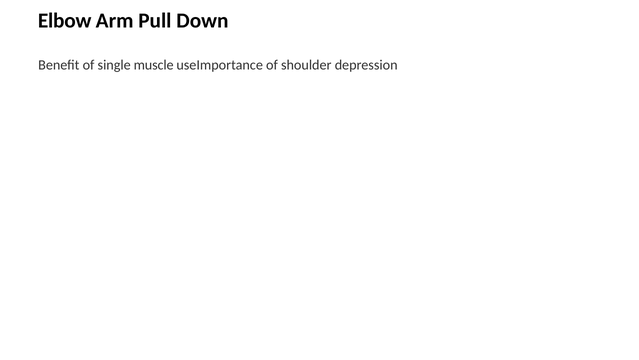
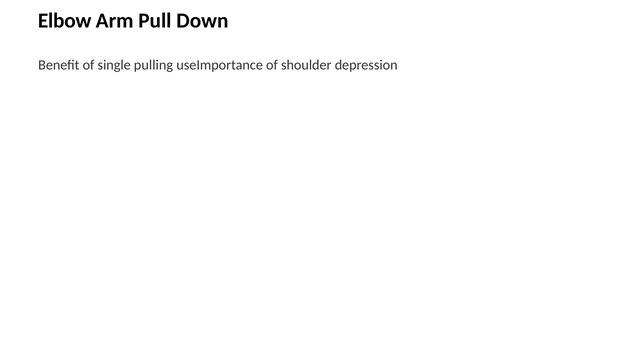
muscle: muscle -> pulling (154, 65)
